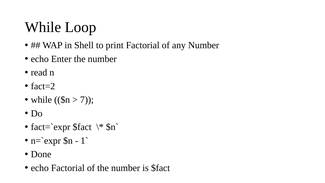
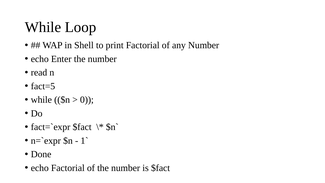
fact=2: fact=2 -> fact=5 (43, 86)
7: 7 -> 0 (87, 100)
